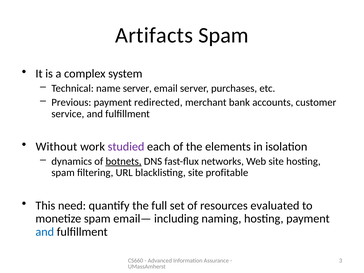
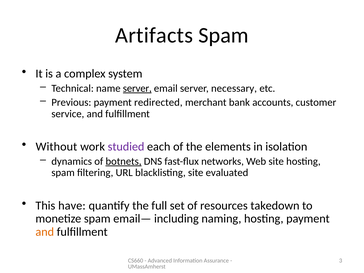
server underline: none -> present (137, 88)
purchases: purchases -> necessary (234, 88)
profitable: profitable -> evaluated (227, 173)
need: need -> have (72, 206)
evaluated: evaluated -> takedown (275, 206)
and colour: blue -> orange (45, 232)
